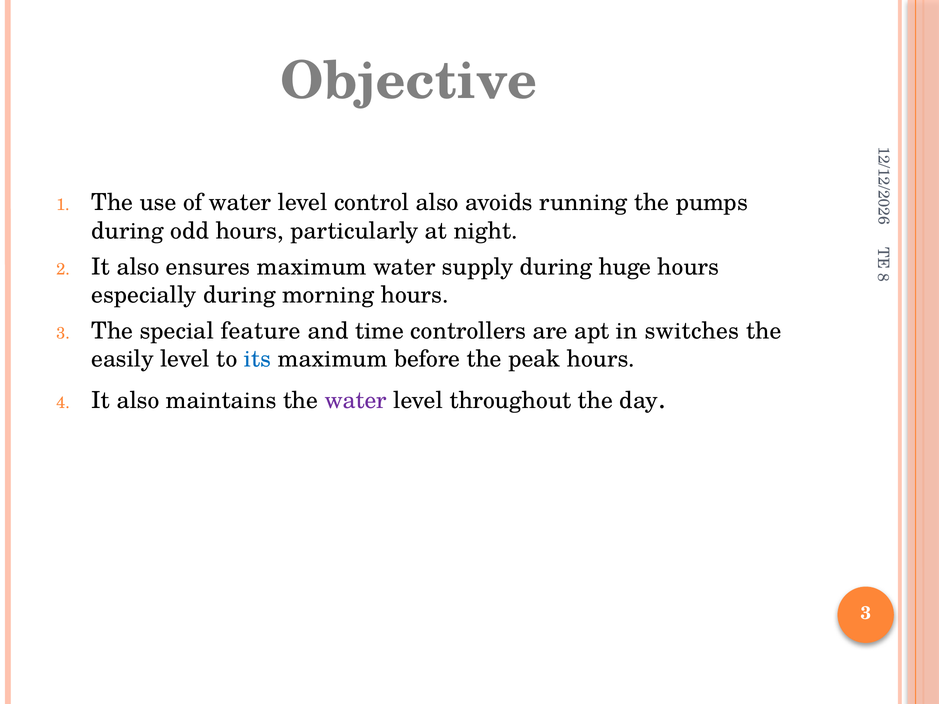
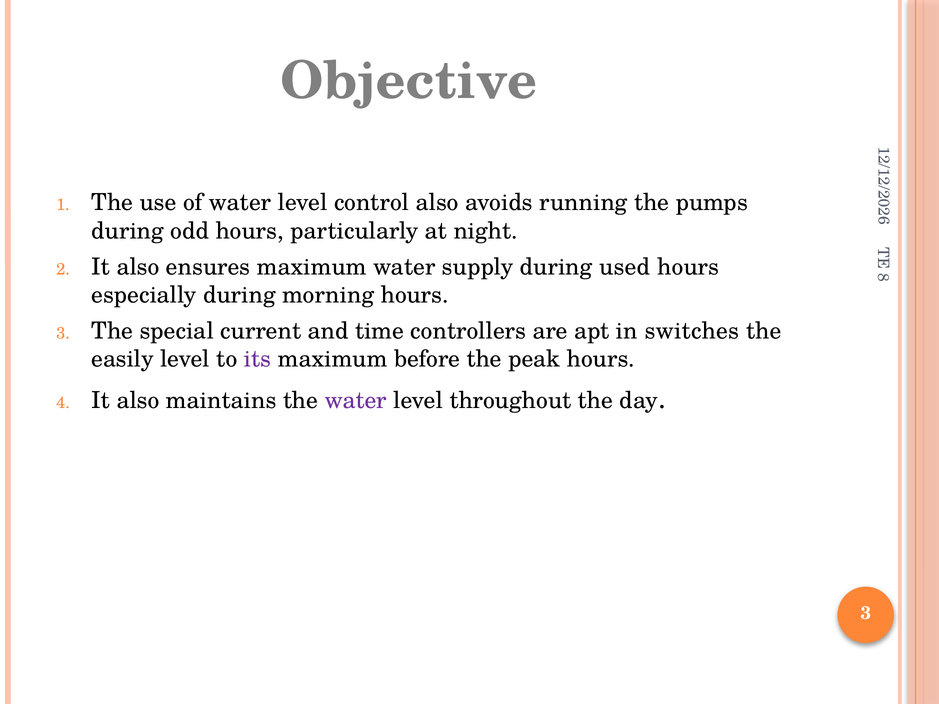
huge: huge -> used (625, 267)
feature: feature -> current (261, 331)
its colour: blue -> purple (258, 359)
